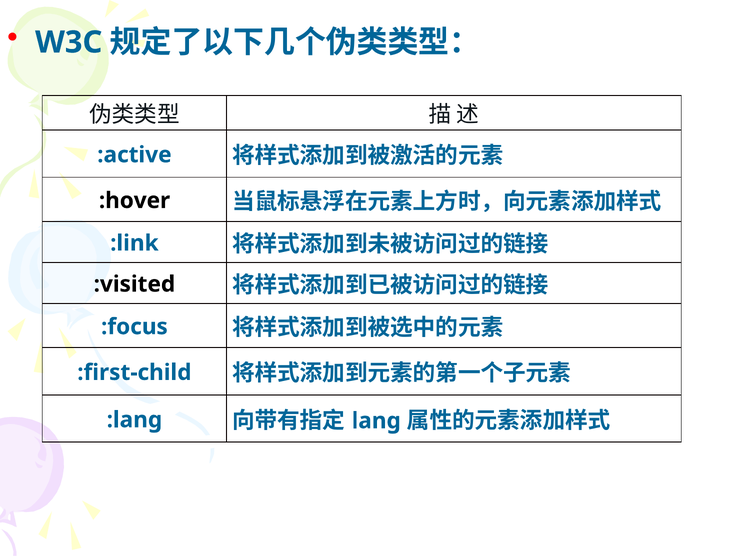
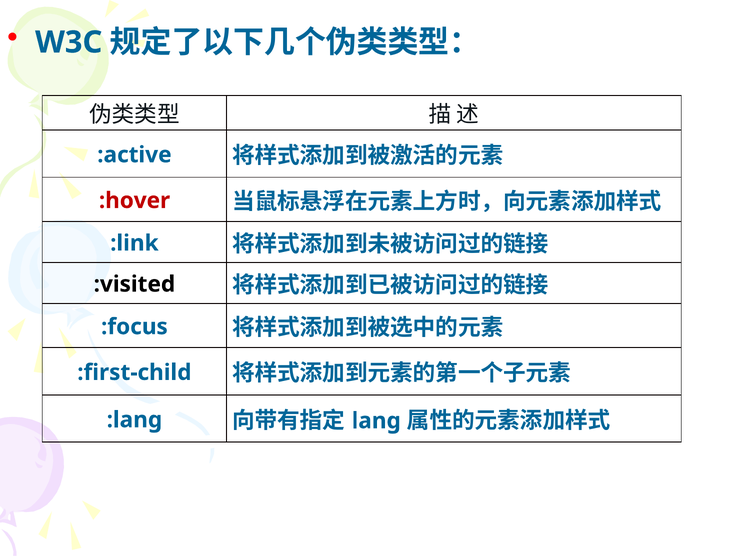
:hover colour: black -> red (134, 200)
